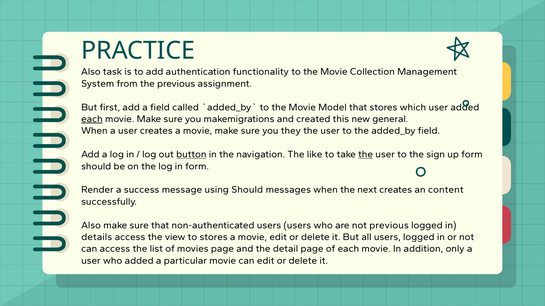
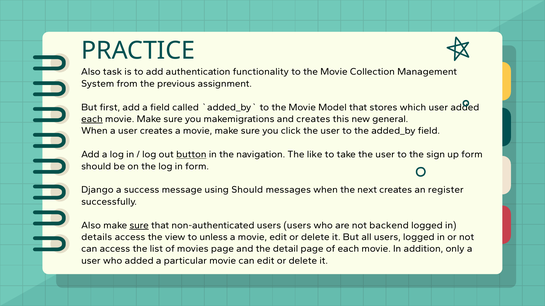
and created: created -> creates (313, 119)
they: they -> click (291, 131)
the underline: present -> none (366, 155)
Render: Render -> Django (97, 190)
content: content -> register (446, 190)
sure underline: none -> present (139, 226)
not previous: previous -> backend (389, 226)
to stores: stores -> unless (214, 237)
